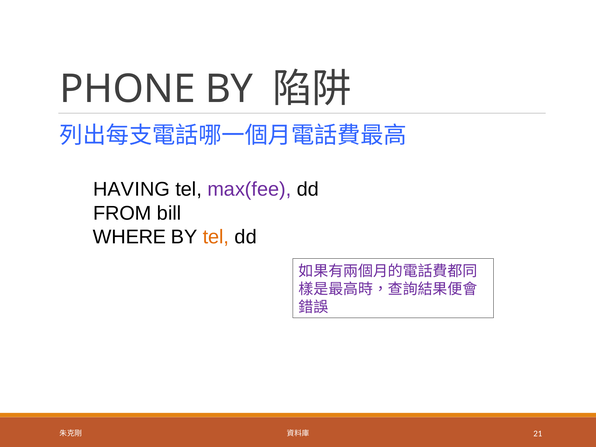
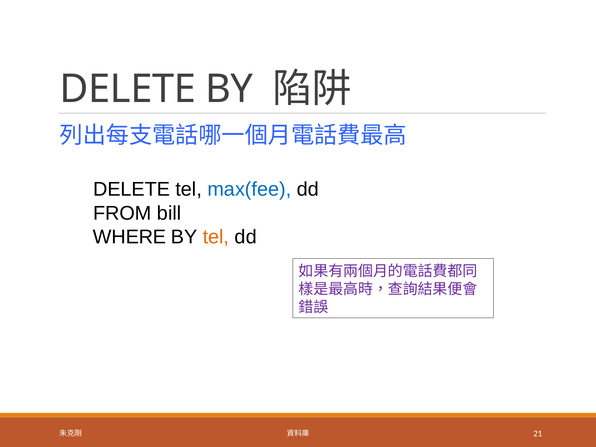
PHONE: PHONE -> DELETE (128, 89)
HAVING: HAVING -> DELETE (132, 189)
max(fee colour: purple -> blue (249, 189)
